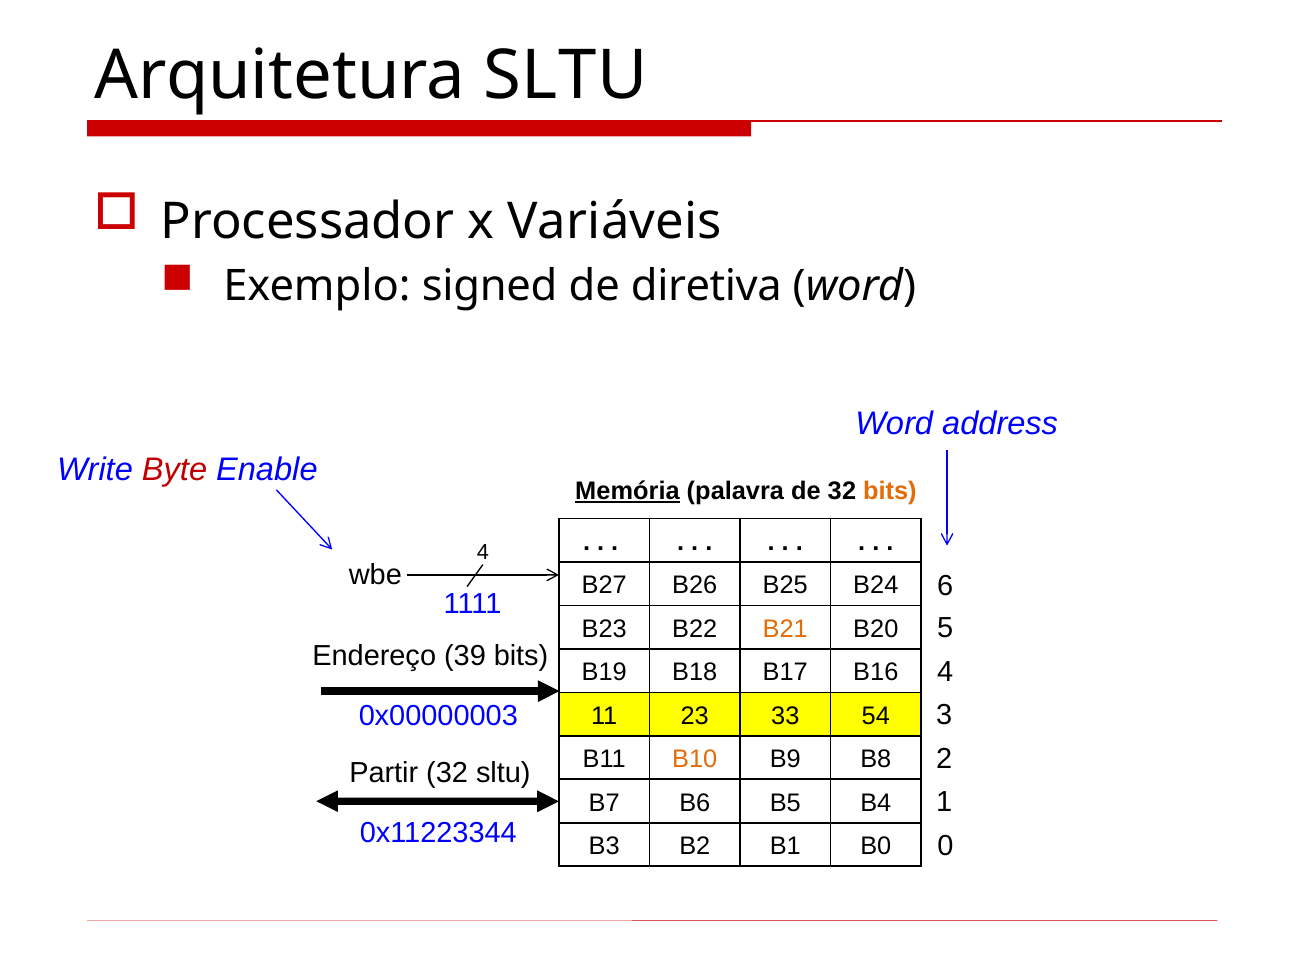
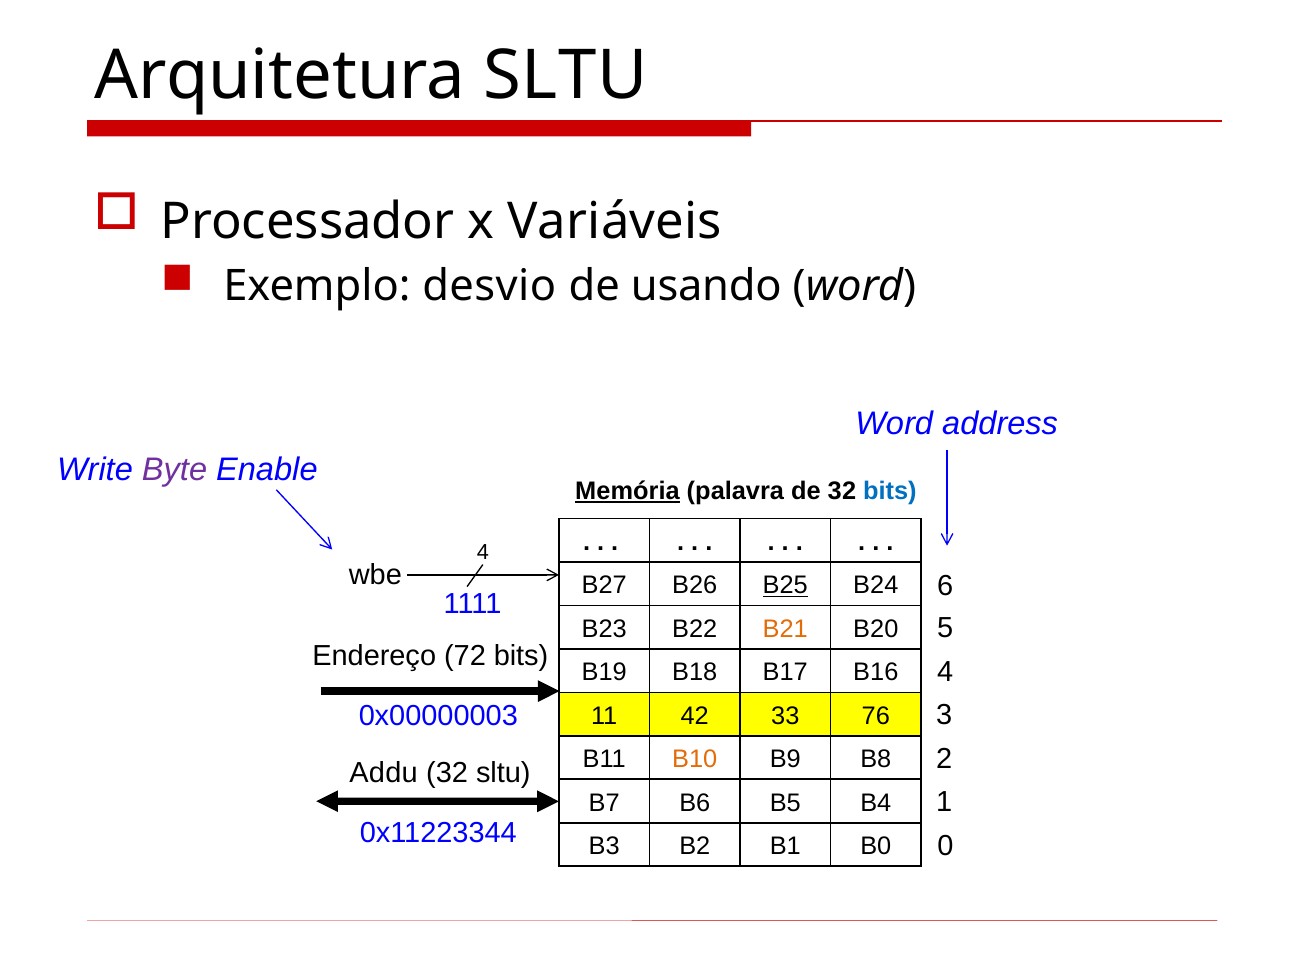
signed: signed -> desvio (489, 286)
diretiva: diretiva -> usando (706, 286)
Byte colour: red -> purple (175, 470)
bits colour: orange -> blue (890, 491)
B25 underline: none -> present (785, 585)
39: 39 -> 72 (465, 656)
23: 23 -> 42 (695, 716)
54: 54 -> 76 (876, 716)
Partir: Partir -> Addu (384, 772)
